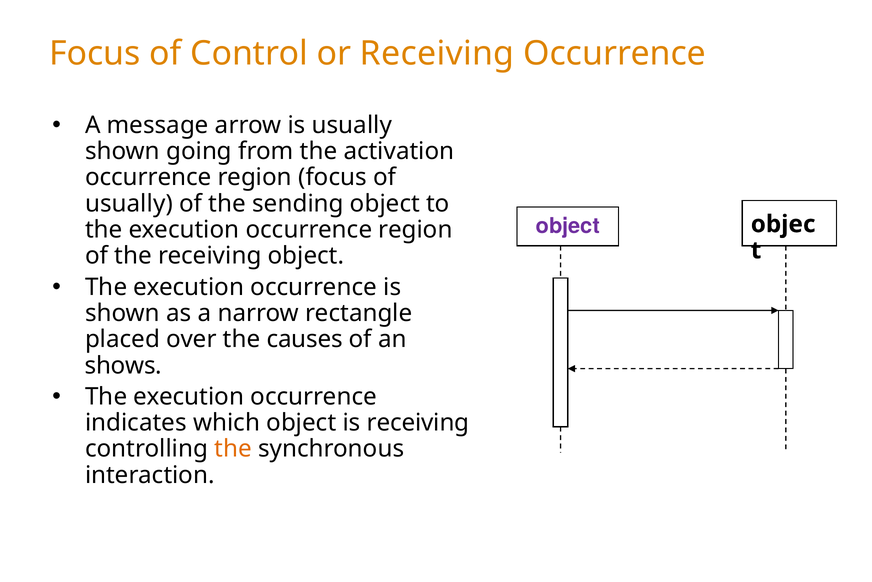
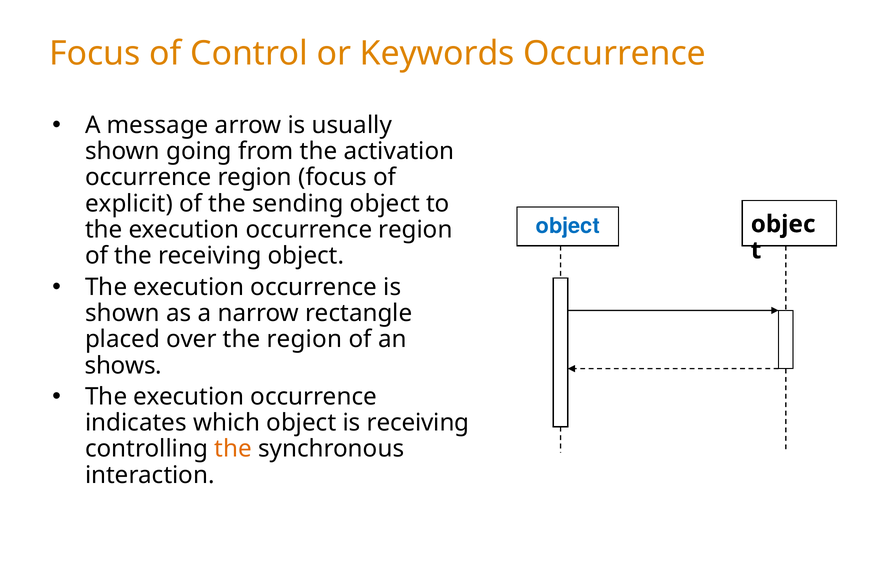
or Receiving: Receiving -> Keywords (437, 54)
usually: usually -> explicit (129, 203)
object colour: purple -> blue (568, 226)
the causes: causes -> region (304, 339)
